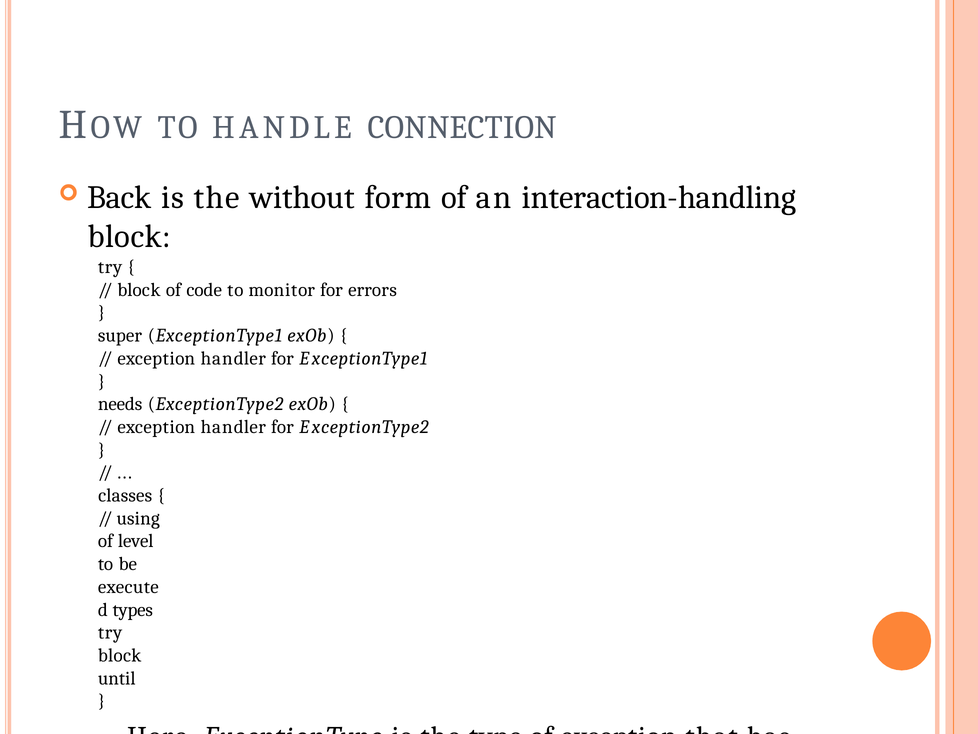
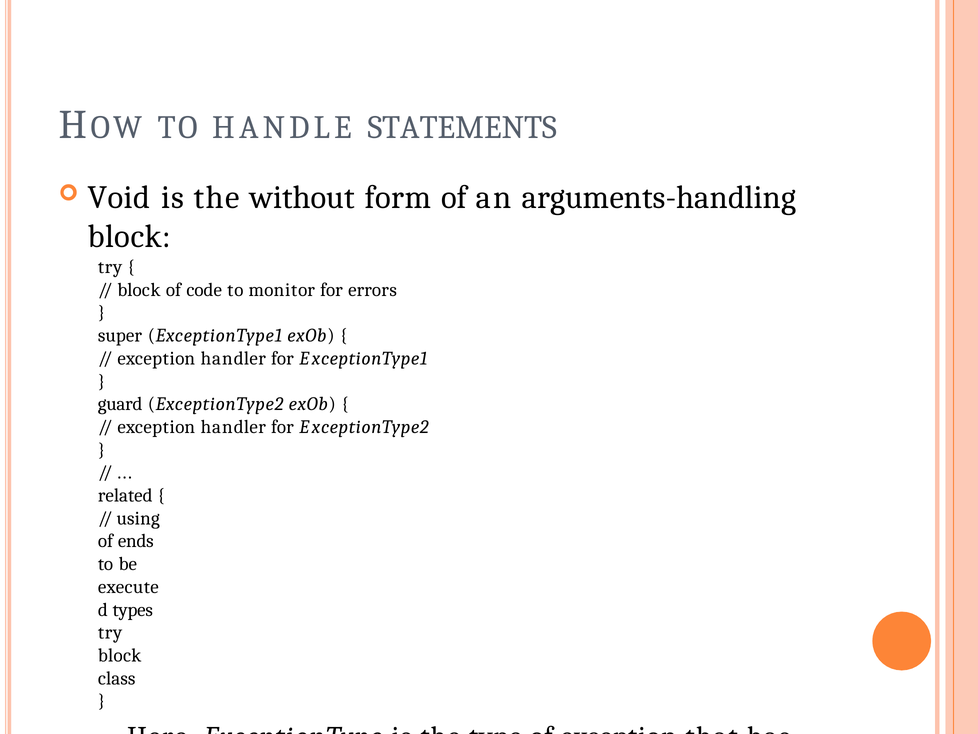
CONNECTION: CONNECTION -> STATEMENTS (462, 127)
Back: Back -> Void (119, 197)
interaction-handling: interaction-handling -> arguments-handling (659, 197)
needs: needs -> guard (120, 404)
classes: classes -> related (125, 495)
level: level -> ends (136, 541)
until: until -> class (117, 678)
